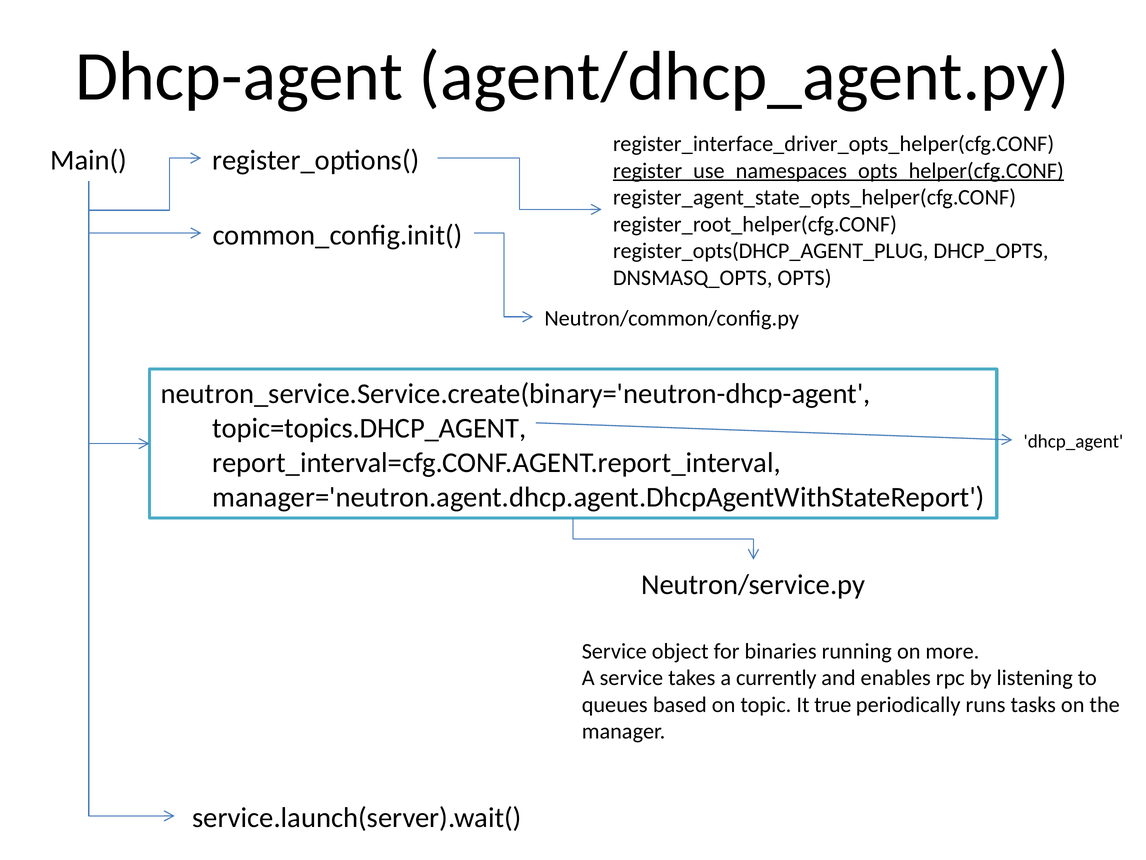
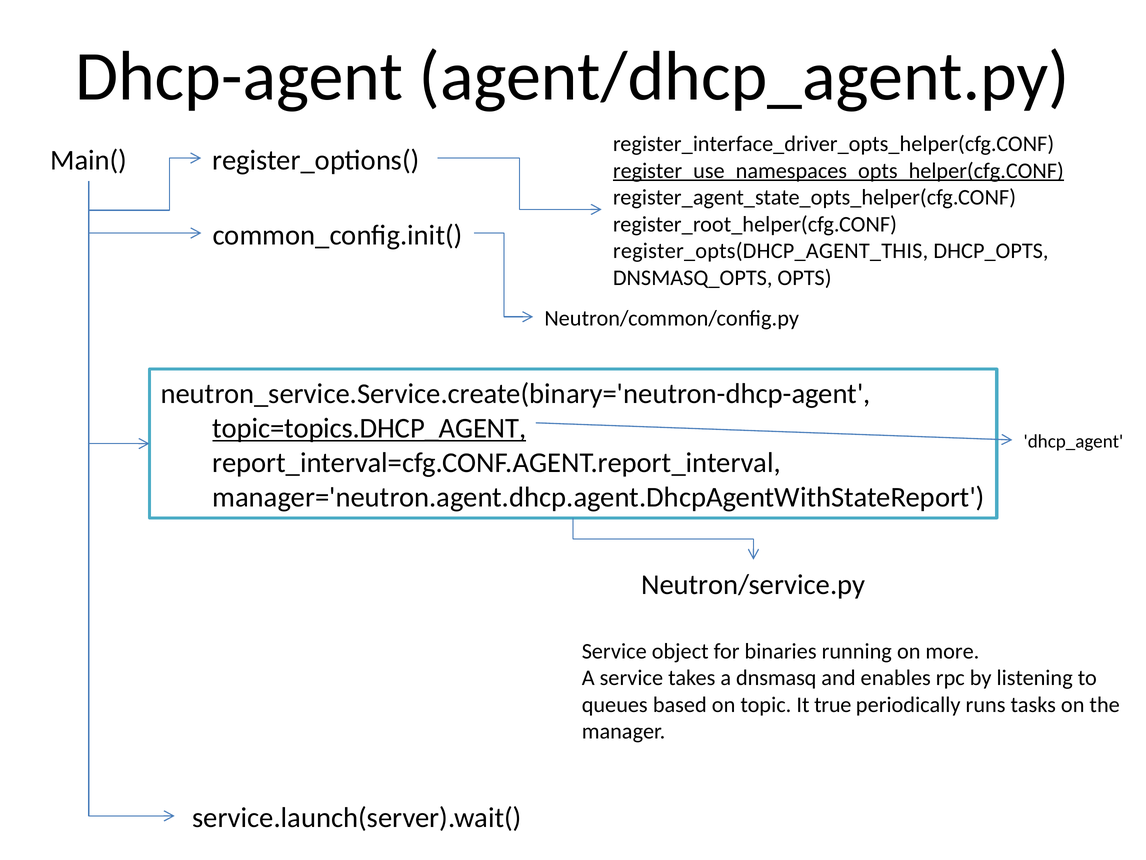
register_opts(DHCP_AGENT_PLUG: register_opts(DHCP_AGENT_PLUG -> register_opts(DHCP_AGENT_THIS (771, 251)
topic=topics.DHCP_AGENT underline: none -> present (369, 428)
currently: currently -> dnsmasq (776, 678)
